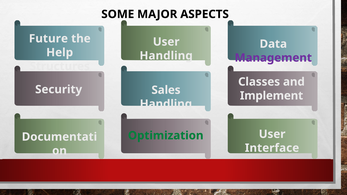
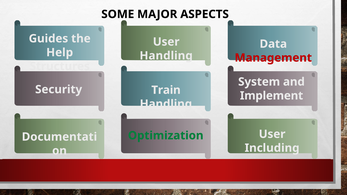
Future: Future -> Guides (48, 39)
Management colour: purple -> red (273, 58)
Classes: Classes -> System (259, 82)
Sales: Sales -> Train (166, 90)
Interface: Interface -> Including (272, 148)
